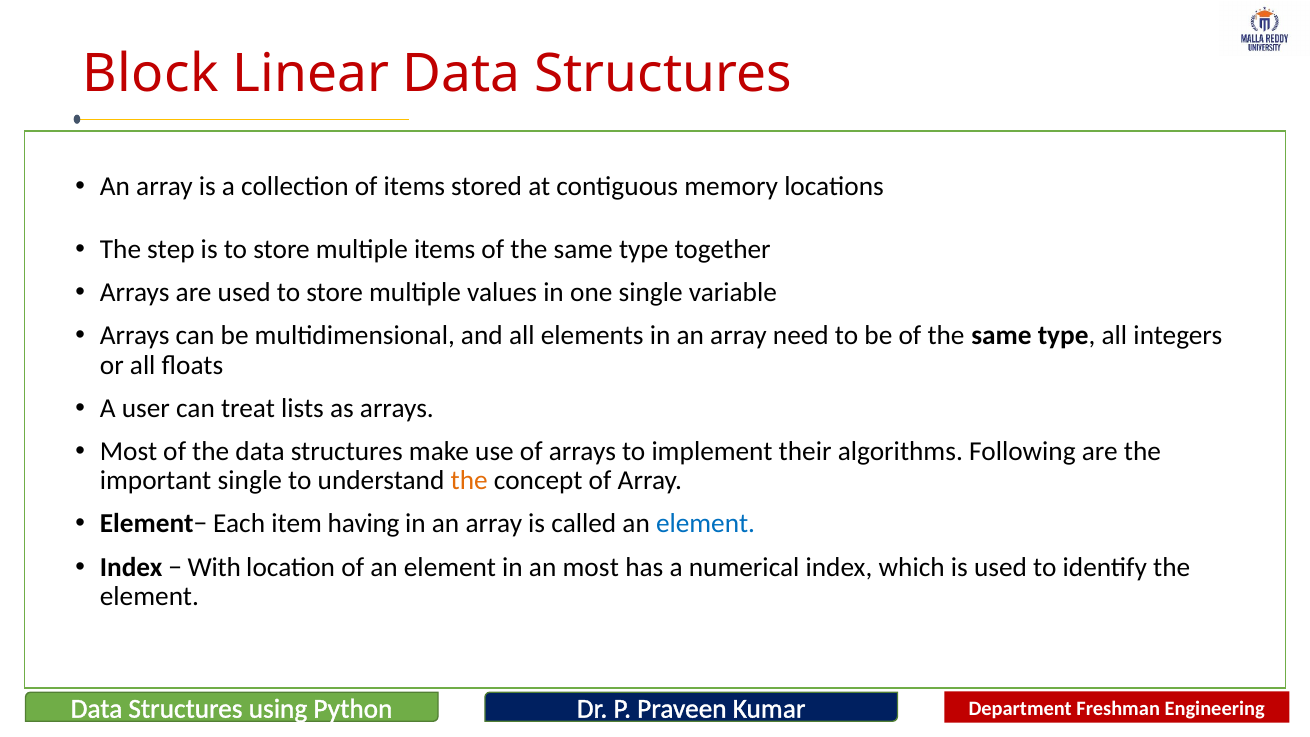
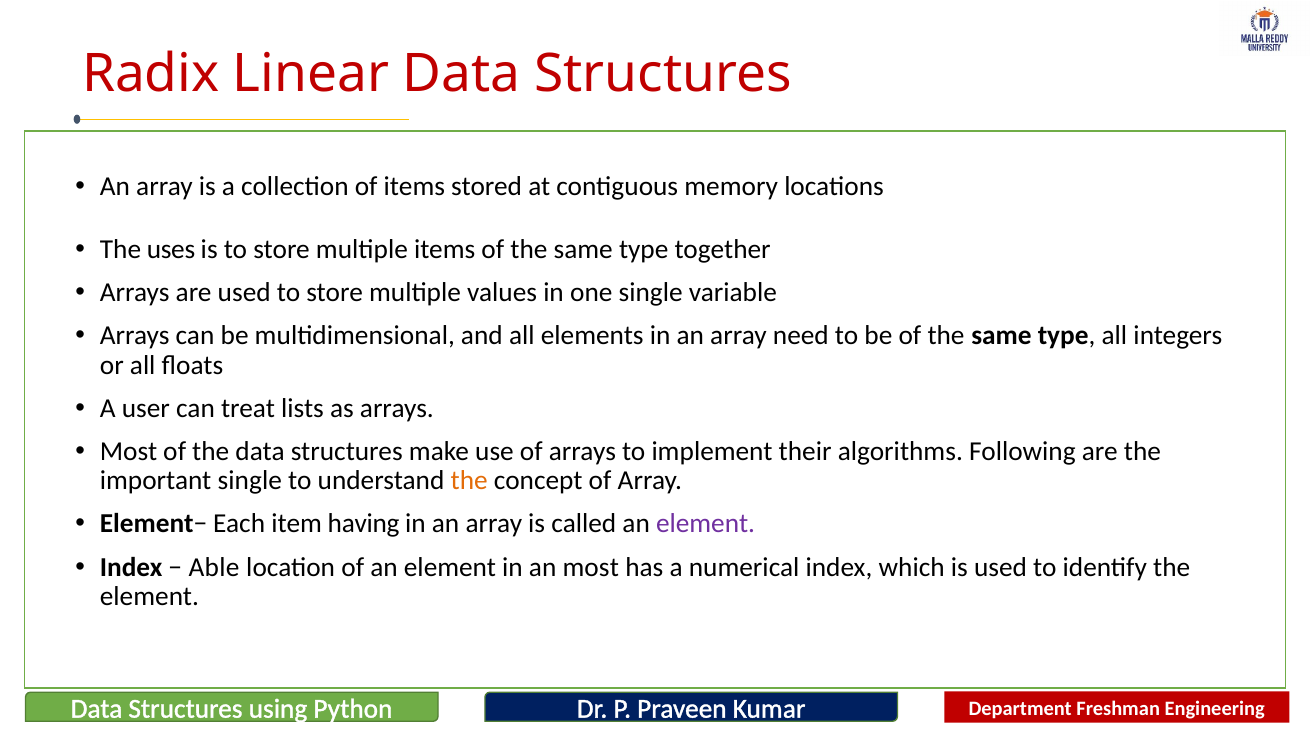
Block: Block -> Radix (151, 74)
step: step -> uses (171, 250)
element colour: blue -> purple (706, 524)
With: With -> Able (214, 567)
